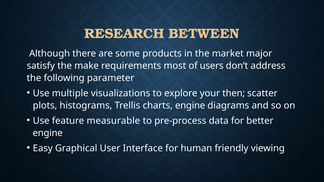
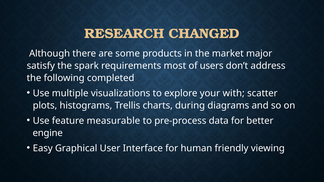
BETWEEN: BETWEEN -> CHANGED (204, 34)
make: make -> spark (87, 66)
parameter: parameter -> completed (111, 78)
then: then -> with (234, 93)
charts engine: engine -> during (190, 106)
